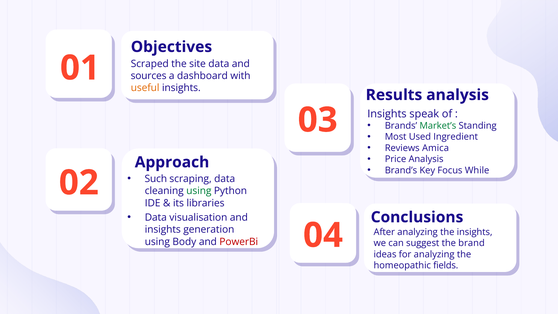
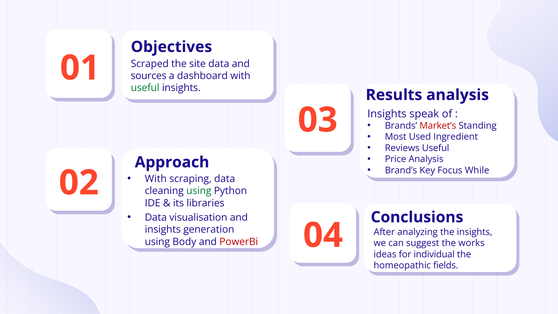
useful colour: orange -> green (145, 88)
Market’s colour: green -> red (438, 126)
Reviews Amica: Amica -> Useful (436, 148)
Such: Such -> With (156, 179)
brand: brand -> works (472, 243)
for analyzing: analyzing -> individual (434, 254)
